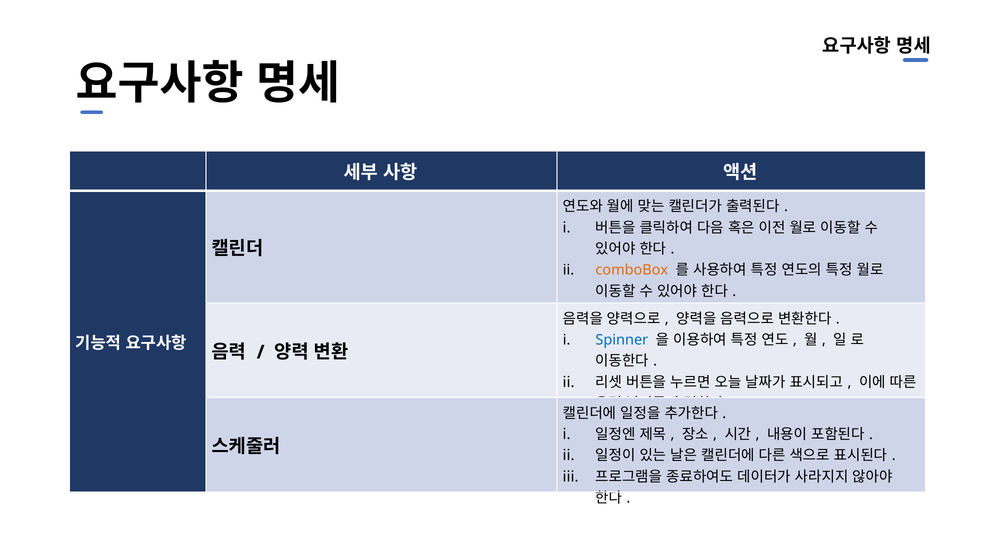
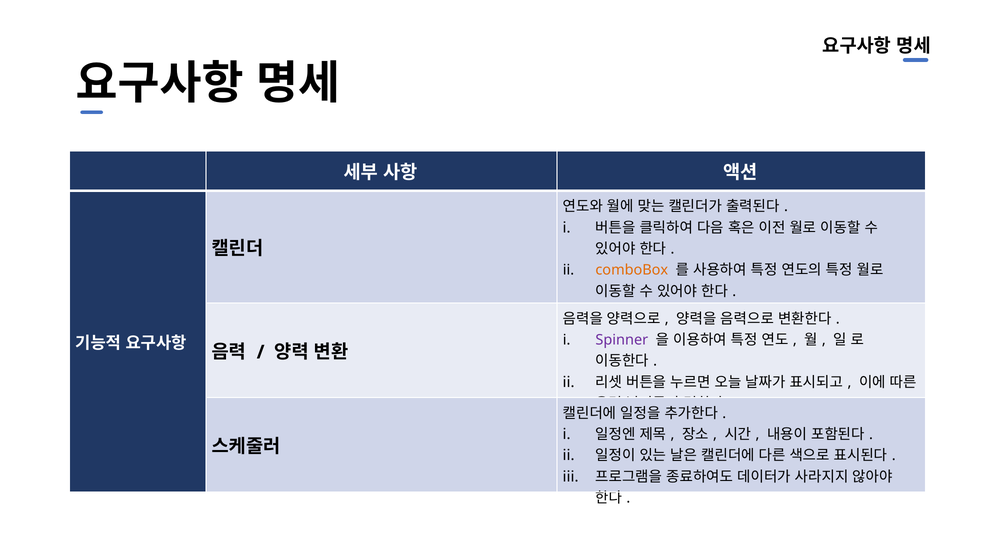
Spinner colour: blue -> purple (622, 340)
